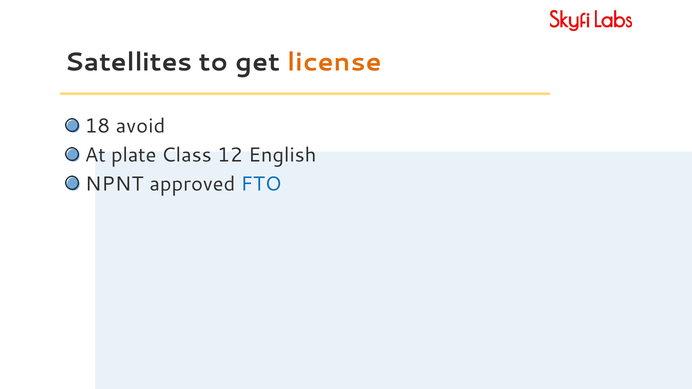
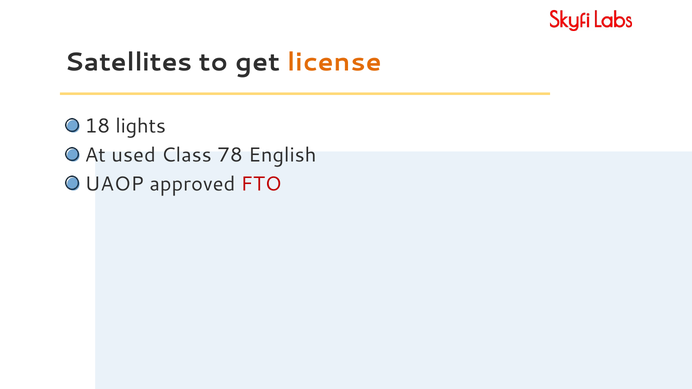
avoid: avoid -> lights (141, 126)
plate: plate -> used (134, 155)
12: 12 -> 78 (230, 155)
NPNT: NPNT -> UAOP (114, 184)
FTO colour: blue -> red (261, 184)
